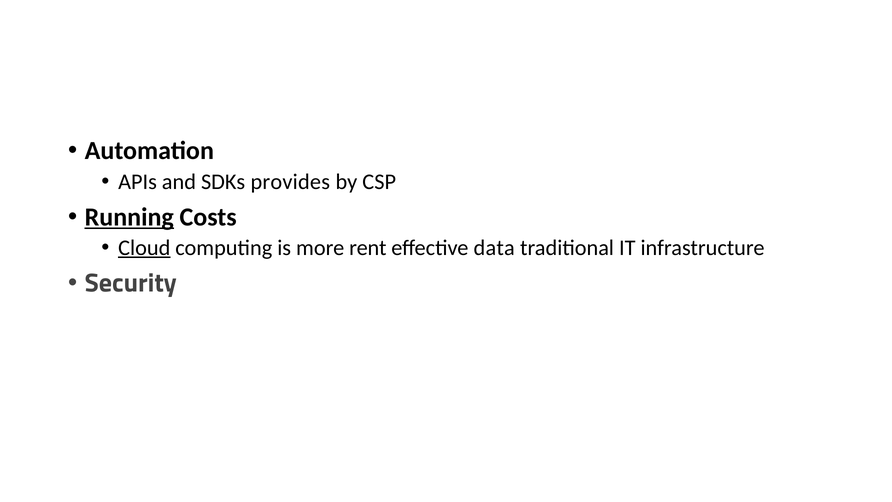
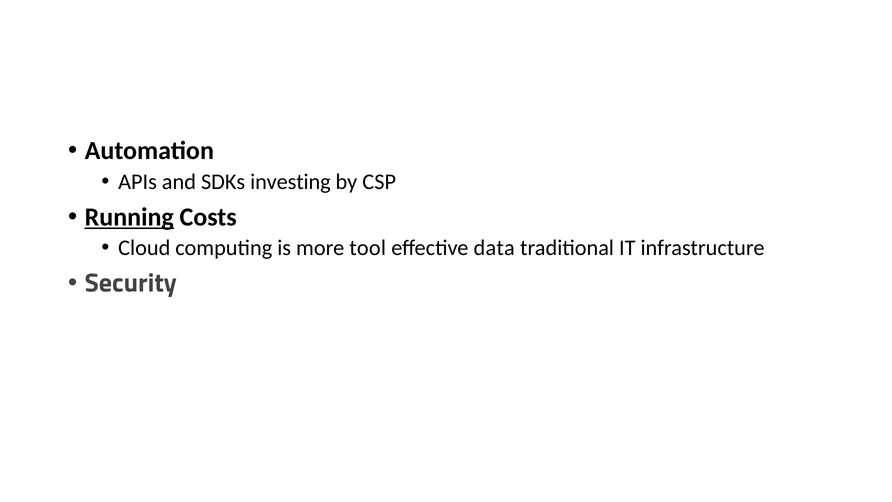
provides: provides -> investing (290, 182)
Cloud underline: present -> none (144, 248)
rent: rent -> tool (368, 248)
